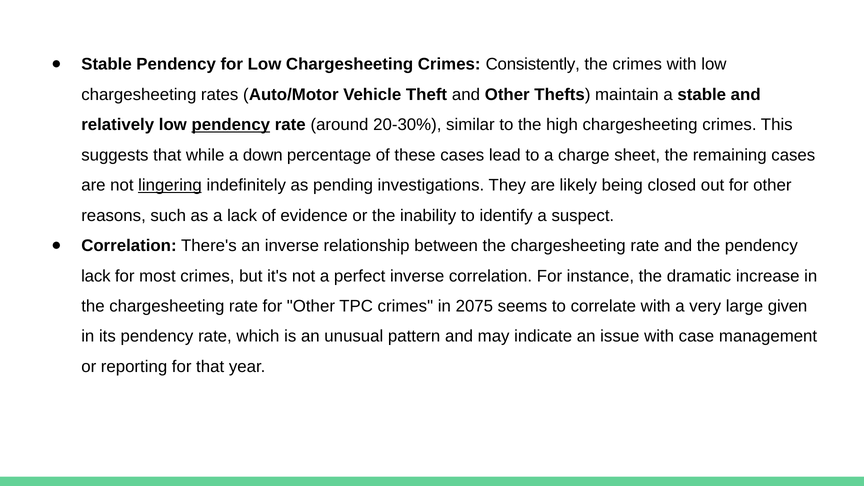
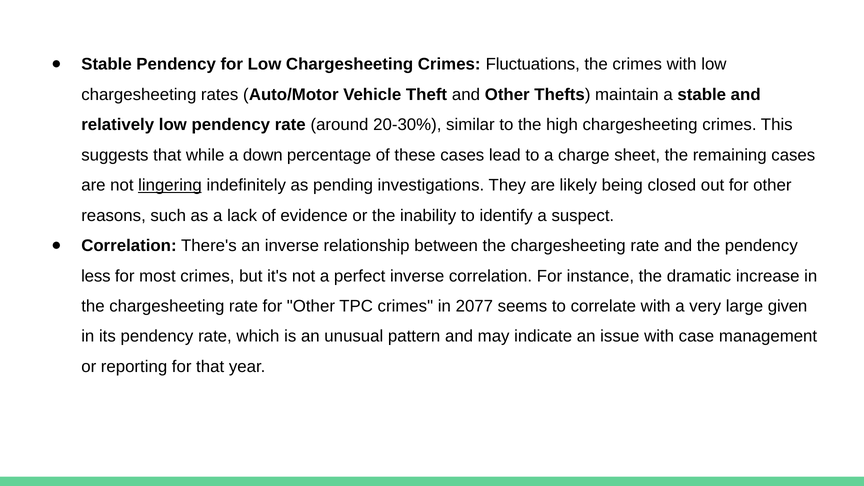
Consistently: Consistently -> Fluctuations (533, 64)
pendency underline: present -> none (231, 125)
lack: lack -> less (96, 276)
2075: 2075 -> 2077 (474, 306)
